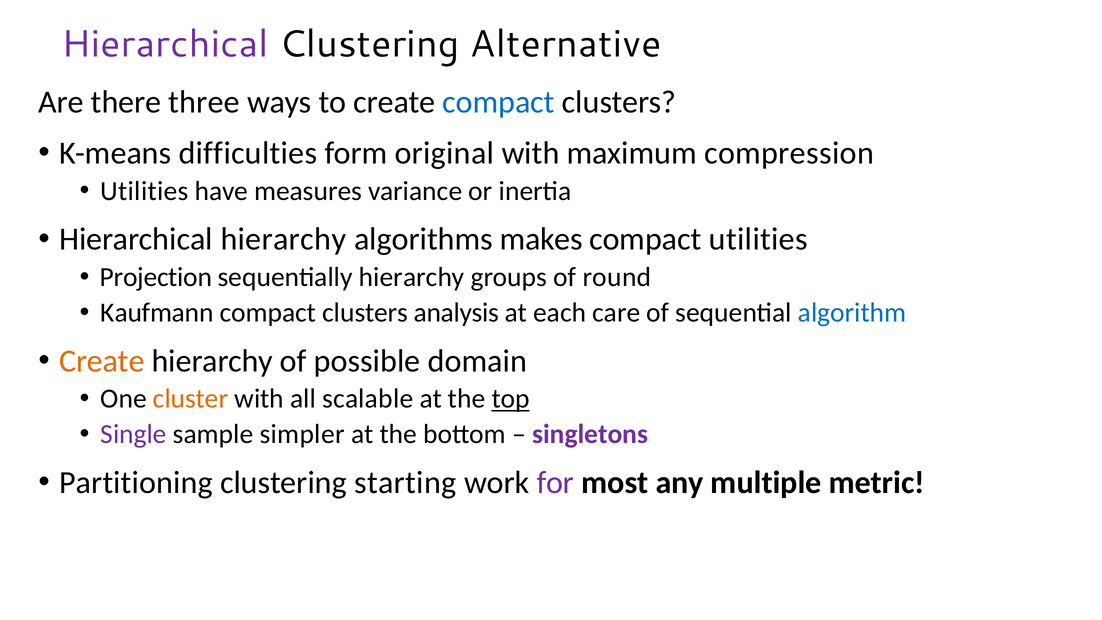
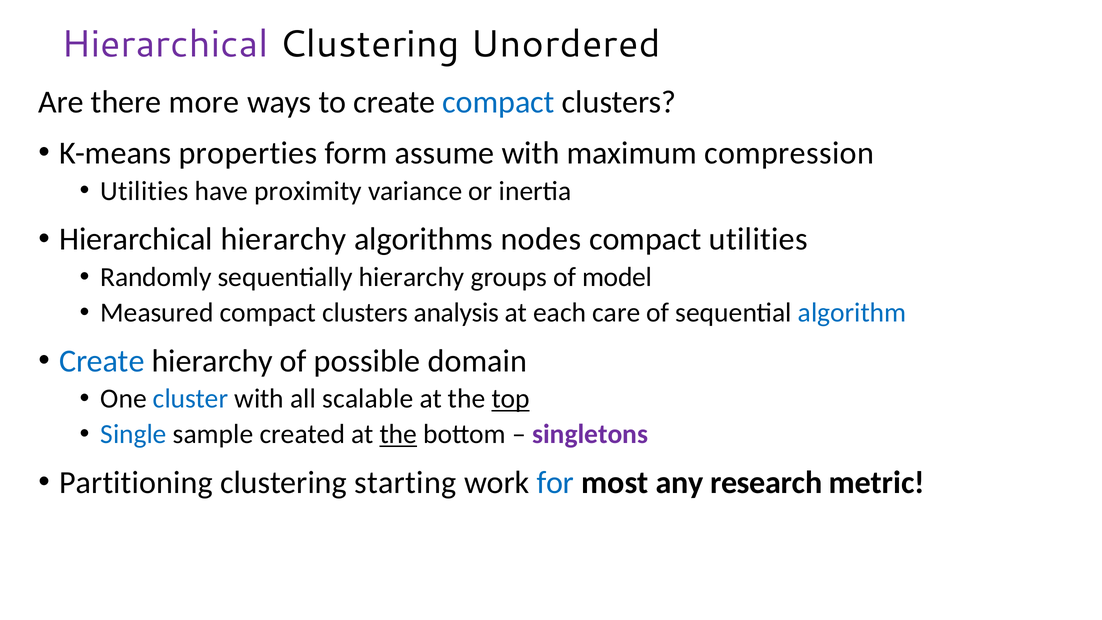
Alternative: Alternative -> Unordered (566, 44)
three: three -> more (204, 102)
difficulties: difficulties -> properties (248, 153)
original: original -> assume (444, 153)
measures: measures -> proximity (308, 191)
makes: makes -> nodes (541, 239)
Projection: Projection -> Randomly (156, 277)
round: round -> model (617, 277)
Kaufmann: Kaufmann -> Measured (157, 313)
Create colour: orange -> blue (102, 361)
cluster colour: orange -> blue (191, 399)
Single colour: purple -> blue (134, 434)
simpler: simpler -> created (302, 434)
the underline: none -> present (398, 434)
for colour: purple -> blue (555, 482)
multiple: multiple -> research (766, 482)
